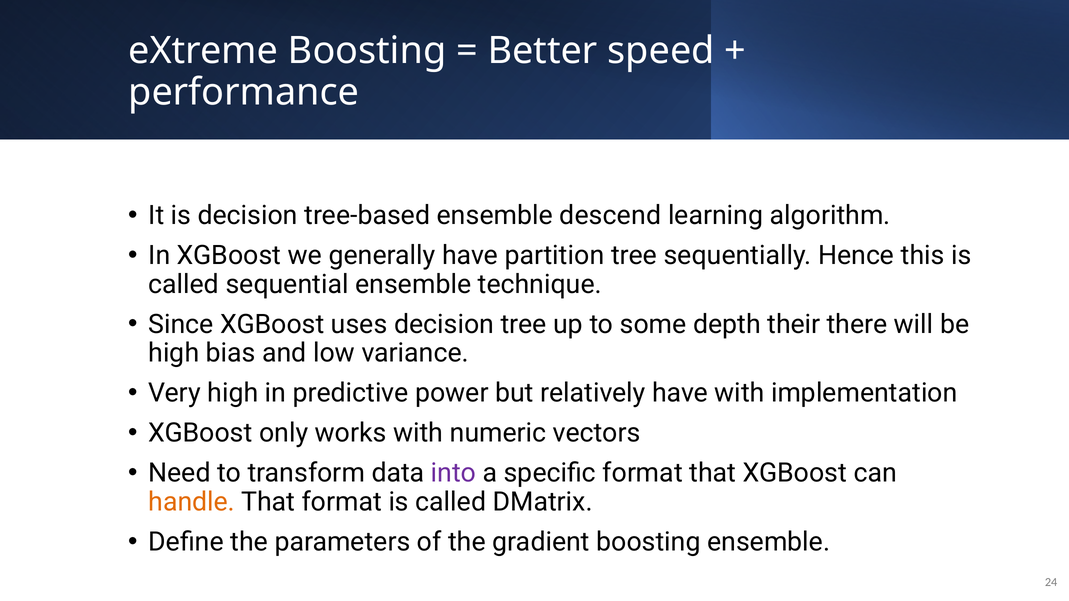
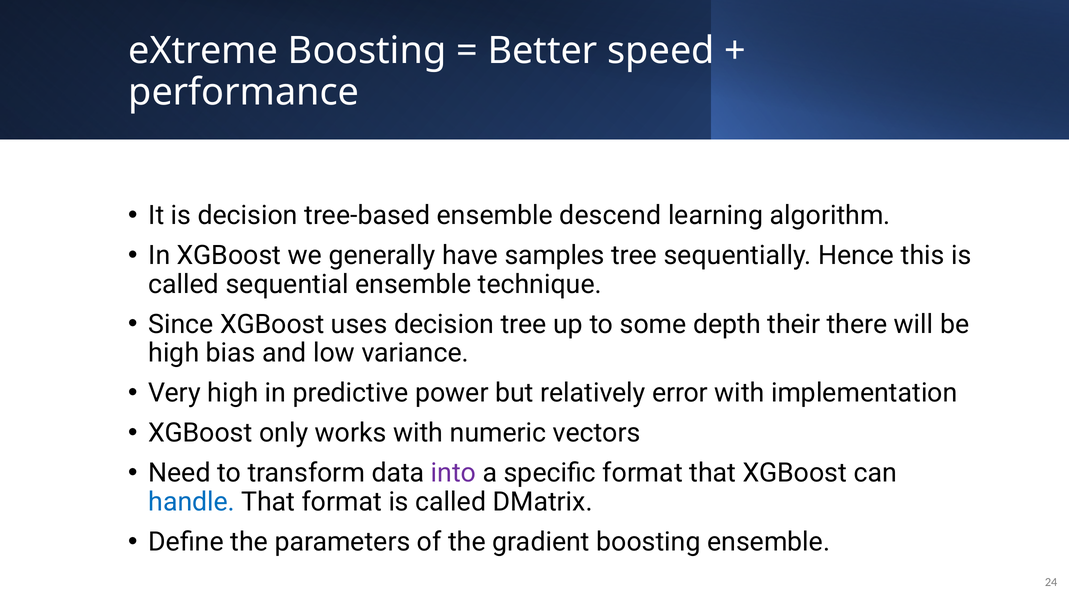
partition: partition -> samples (555, 256)
relatively have: have -> error (680, 393)
handle colour: orange -> blue (192, 502)
